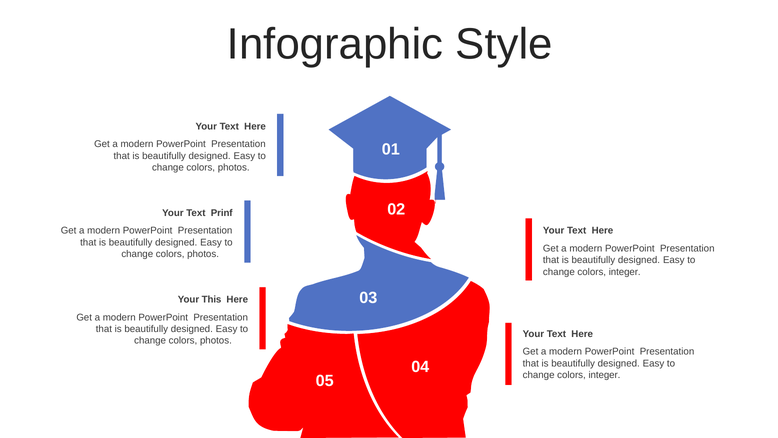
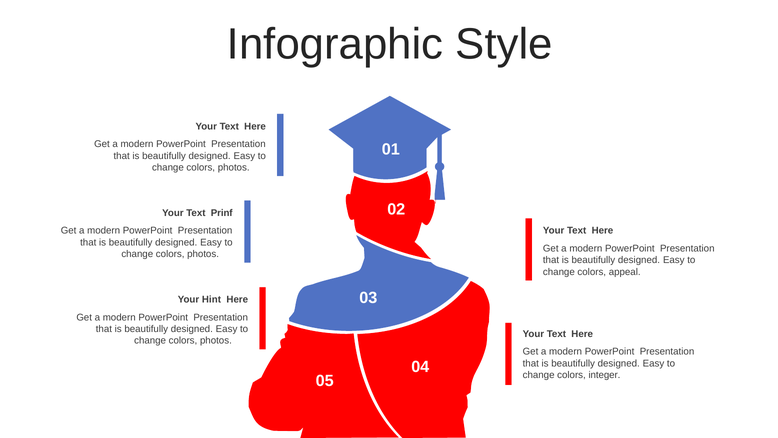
integer: integer -> appeal (625, 272)
This: This -> Hint (211, 299)
